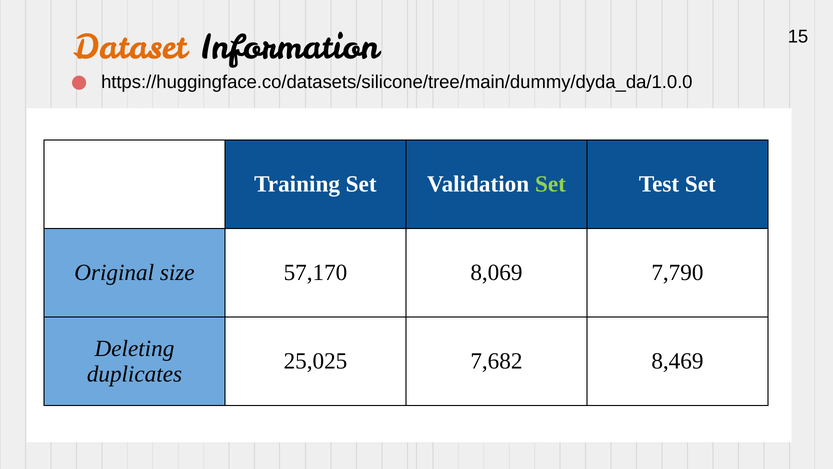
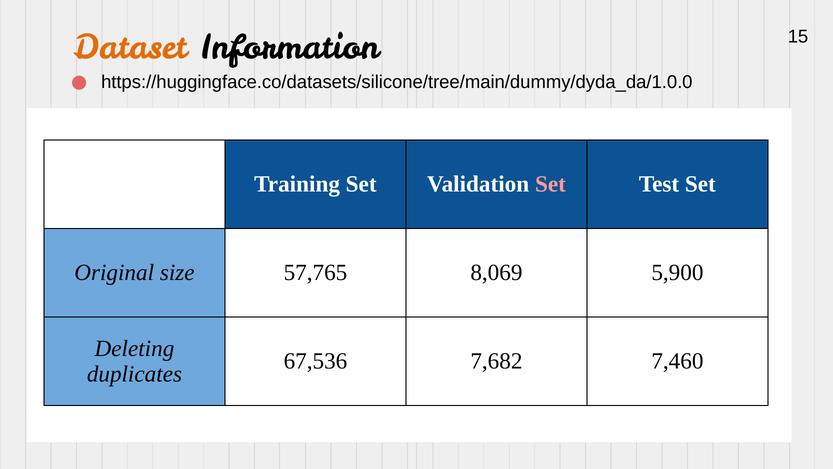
Set colour: light green -> pink (550, 184)
57,170: 57,170 -> 57,765 (315, 273)
7,790: 7,790 -> 5,900 (677, 273)
25,025: 25,025 -> 67,536 (315, 361)
8,469: 8,469 -> 7,460 (677, 361)
